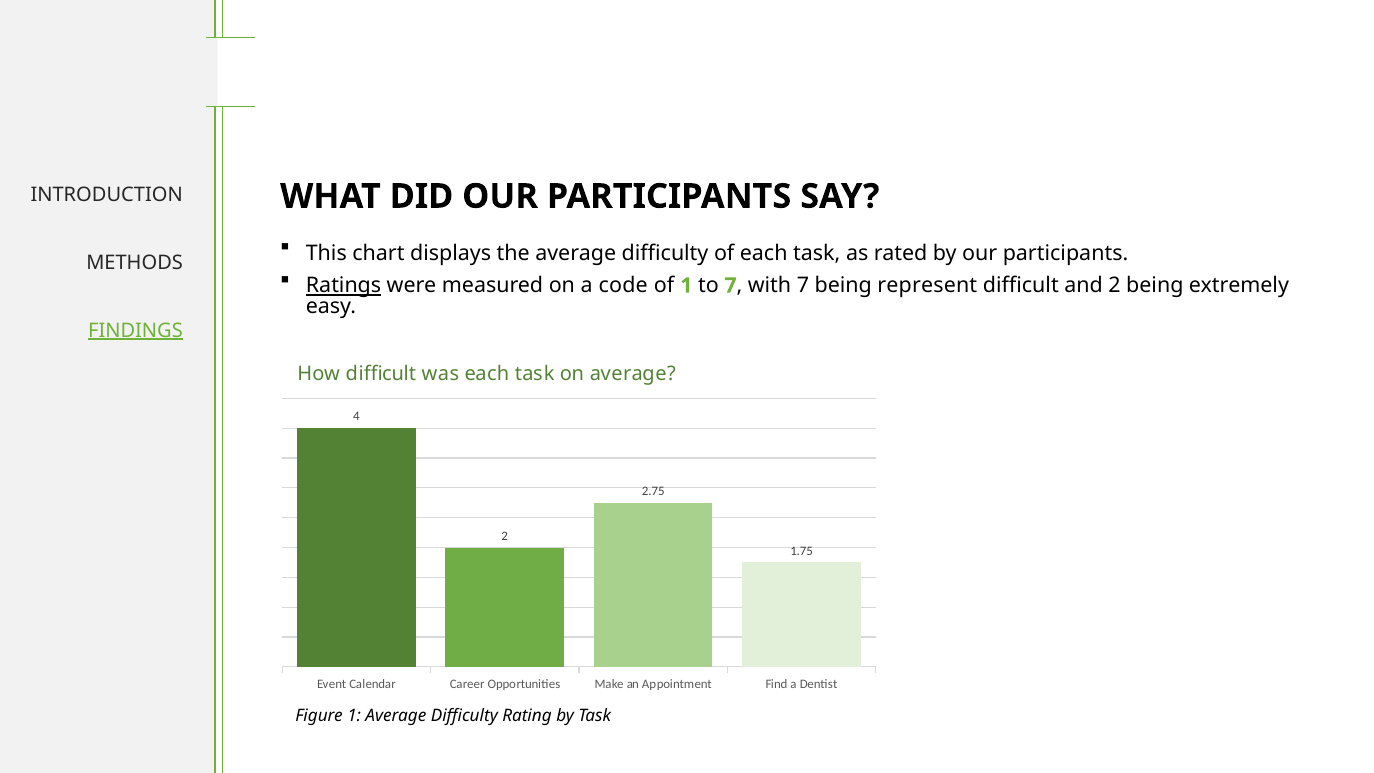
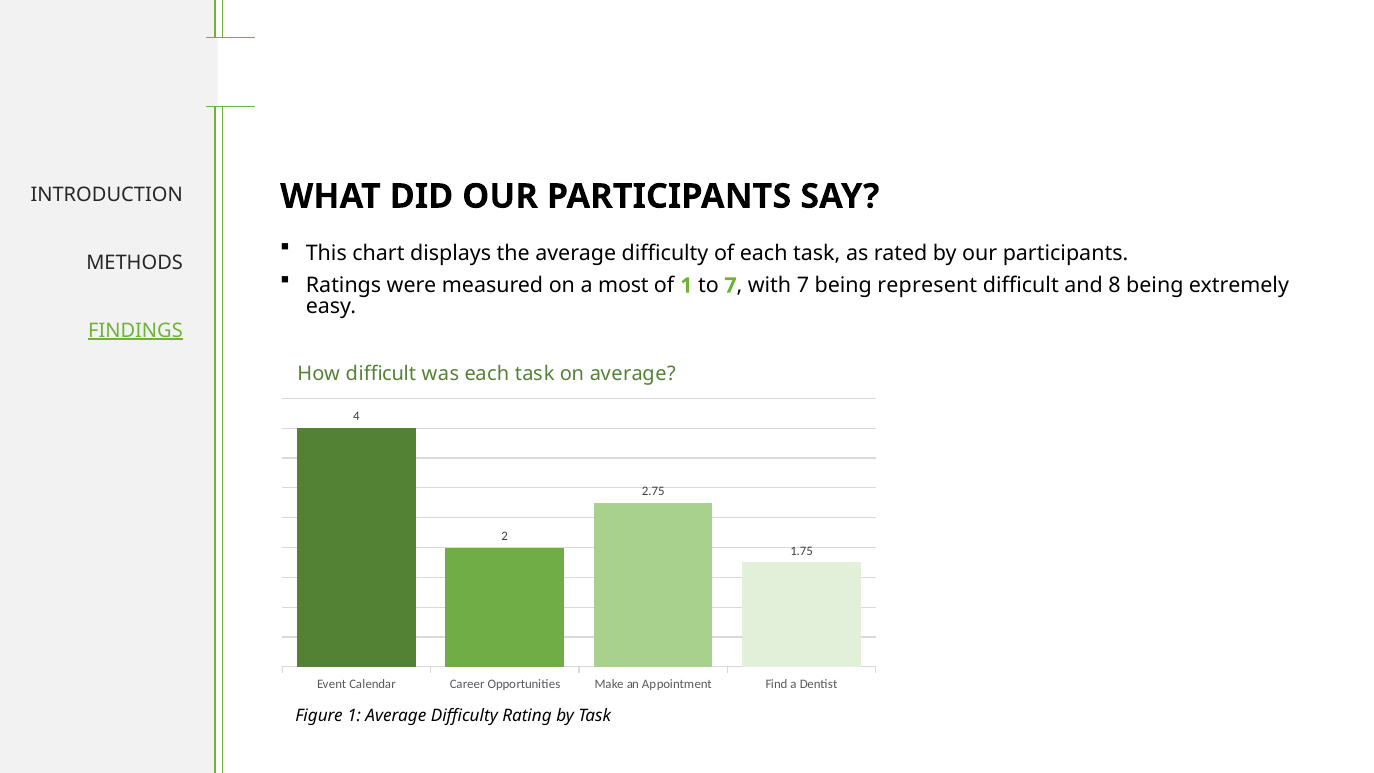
Ratings underline: present -> none (344, 286)
code: code -> most (623, 286)
and 2: 2 -> 8 (1114, 286)
